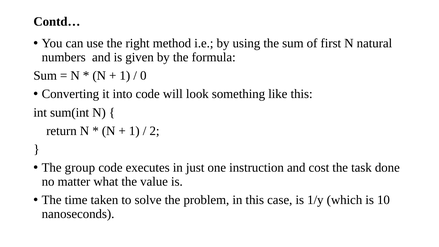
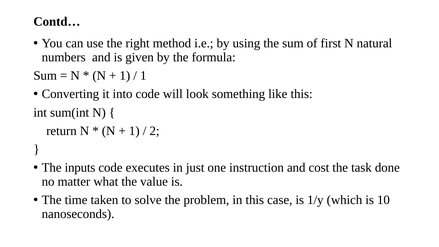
0: 0 -> 1 (143, 76)
group: group -> inputs (80, 168)
